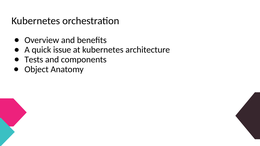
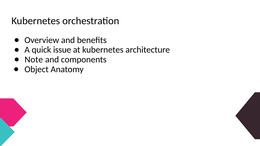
Tests: Tests -> Note (34, 60)
